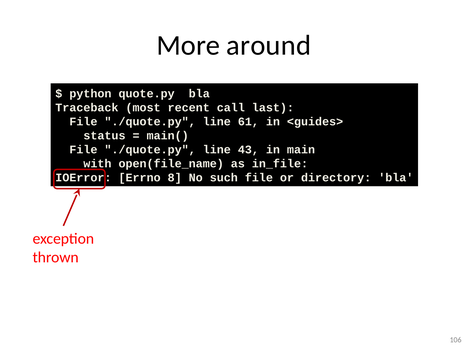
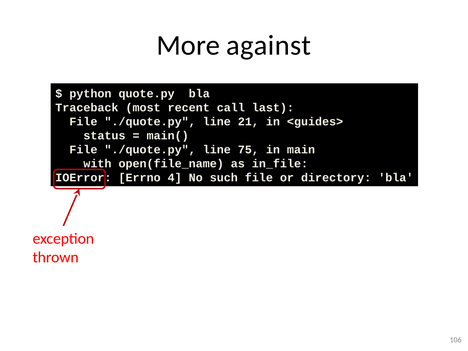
around: around -> against (269, 45)
61: 61 -> 21 (248, 122)
43: 43 -> 75 (248, 150)
8: 8 -> 4 (175, 178)
